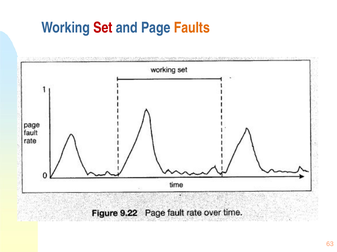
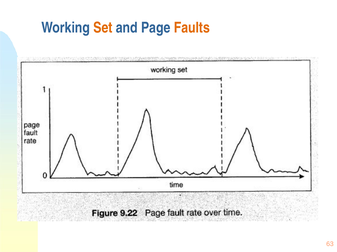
Set colour: red -> orange (103, 28)
